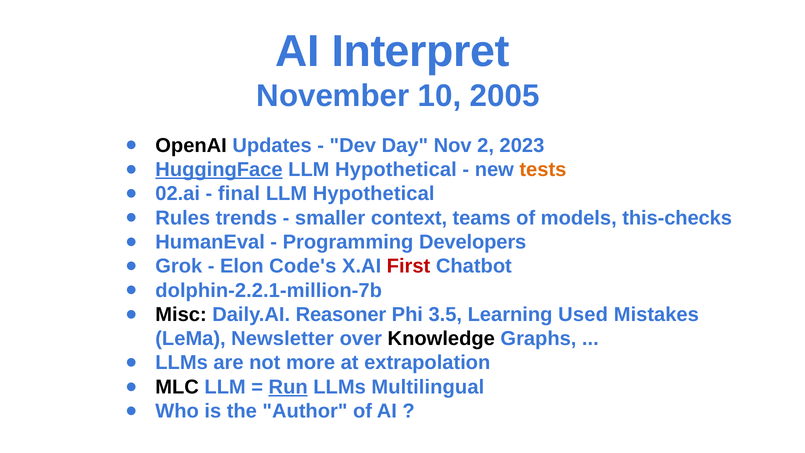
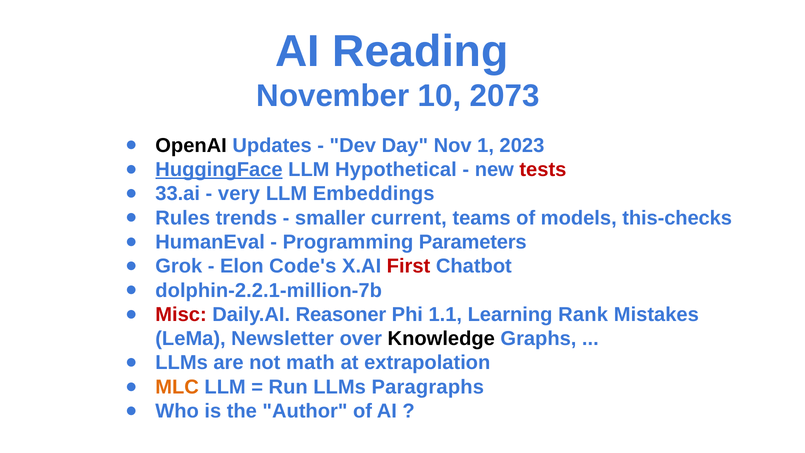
Interpret: Interpret -> Reading (420, 51)
2005: 2005 -> 2073 (505, 96)
2: 2 -> 1 (486, 145)
tests colour: orange -> red (543, 170)
02.ai: 02.ai -> 33.ai (178, 194)
final: final -> very (239, 194)
Hypothetical: Hypothetical -> Embeddings (374, 194)
context: context -> current (409, 218)
Developers: Developers -> Parameters (473, 242)
Misc colour: black -> red (181, 314)
3.5: 3.5 -> 1.1 (445, 314)
Used: Used -> Rank (583, 314)
more: more -> math (310, 363)
MLC colour: black -> orange (177, 387)
Run underline: present -> none (288, 387)
Multilingual: Multilingual -> Paragraphs (428, 387)
